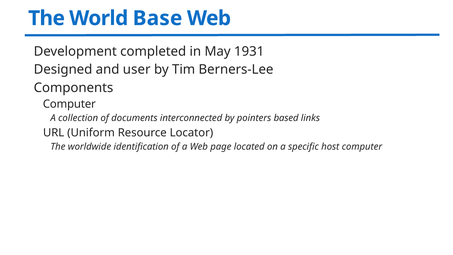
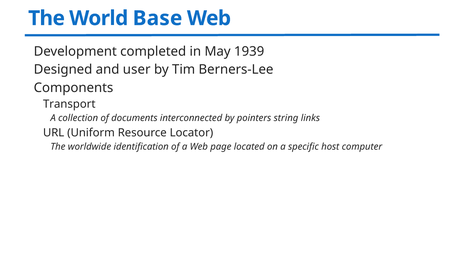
1931: 1931 -> 1939 (249, 51)
Computer: Computer -> Transport (69, 104)
based: based -> string (286, 118)
